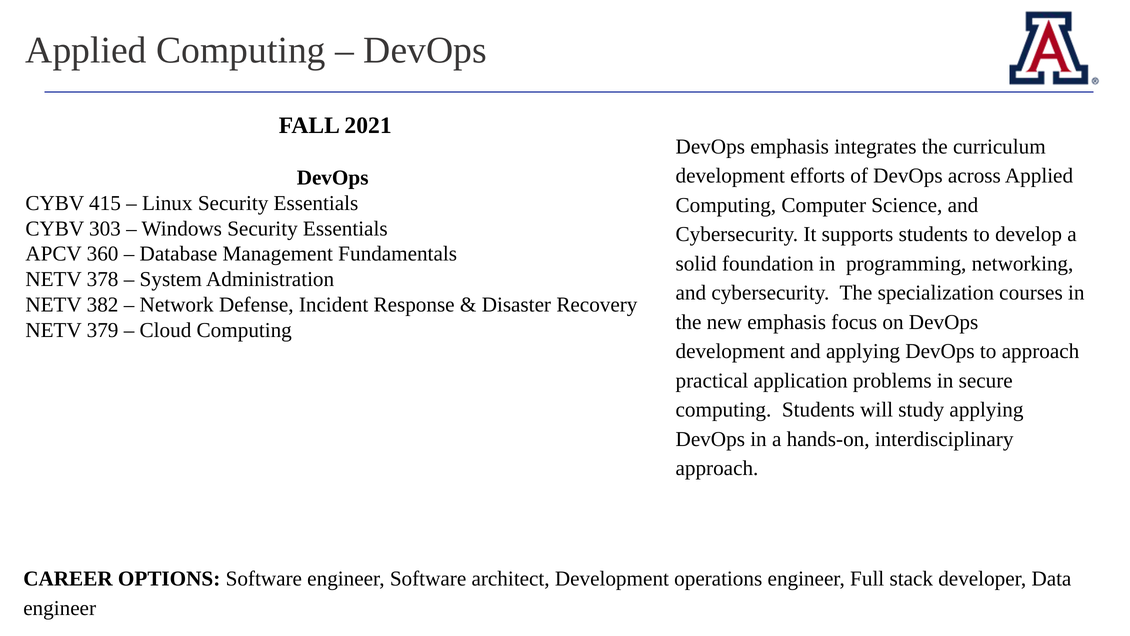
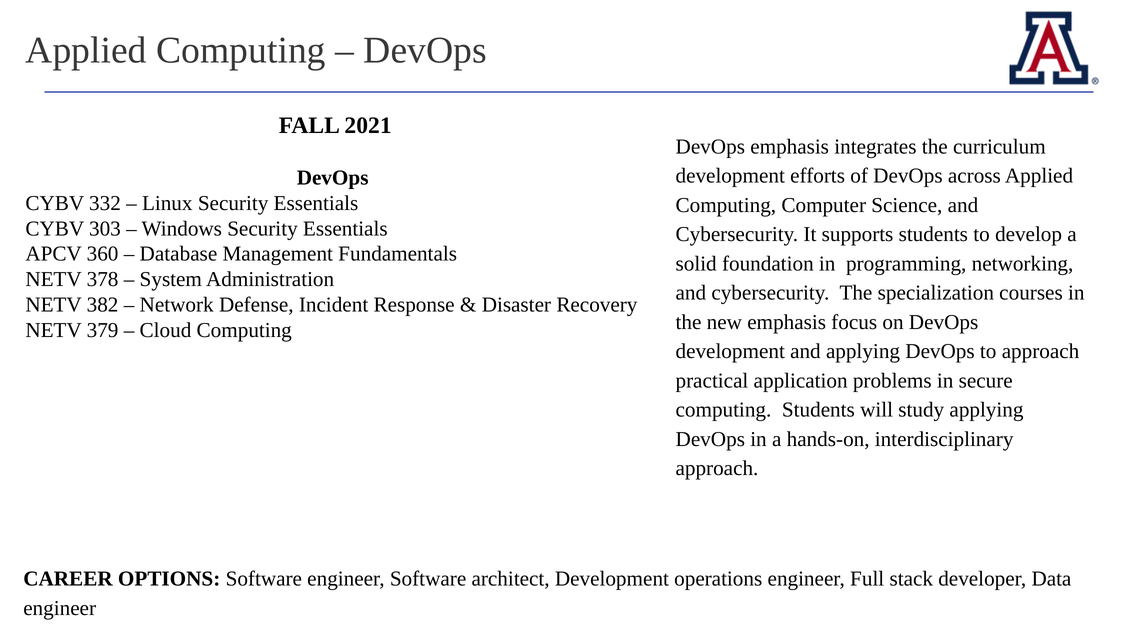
415: 415 -> 332 (105, 203)
